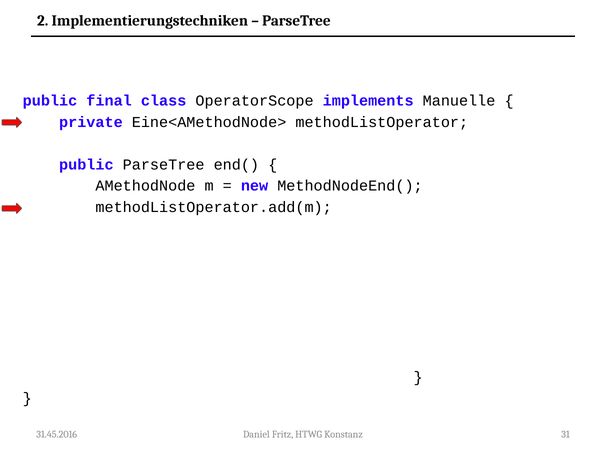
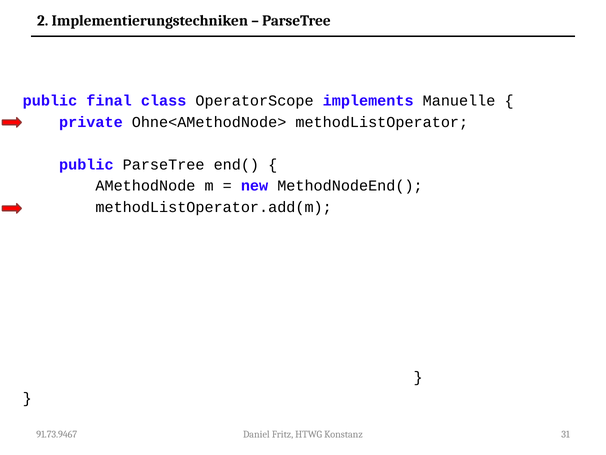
Eine<AMethodNode>: Eine<AMethodNode> -> Ohne<AMethodNode> (209, 122)
31.45.2016: 31.45.2016 -> 91.73.9467 (57, 434)
